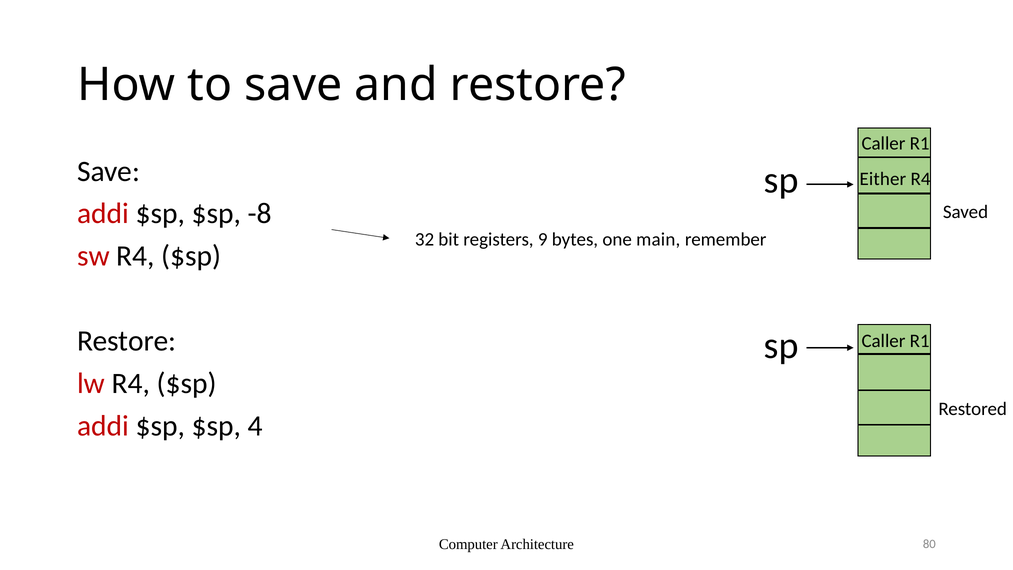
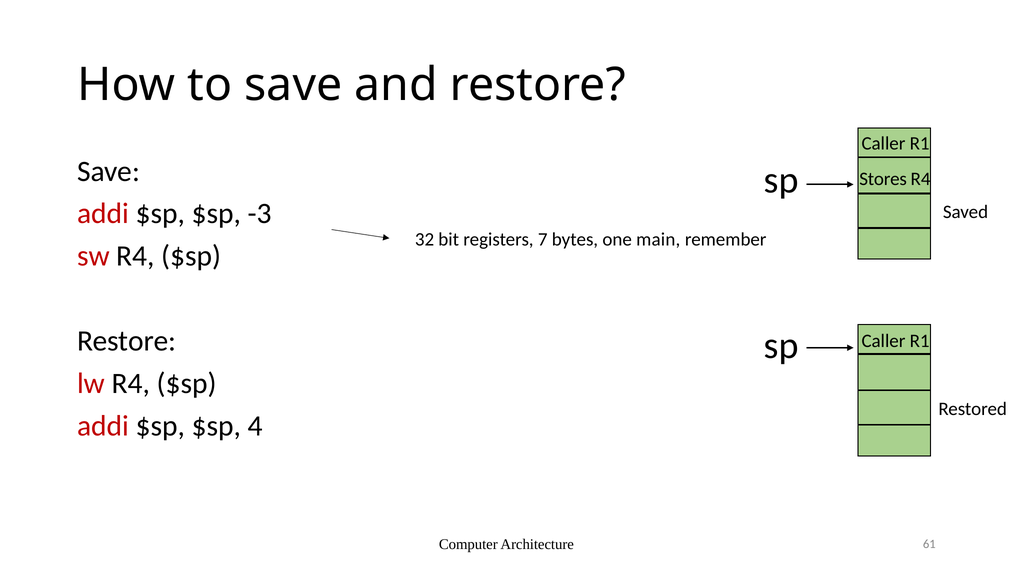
Either: Either -> Stores (883, 179)
-8: -8 -> -3 (260, 214)
9: 9 -> 7 (543, 239)
80: 80 -> 61 (929, 544)
